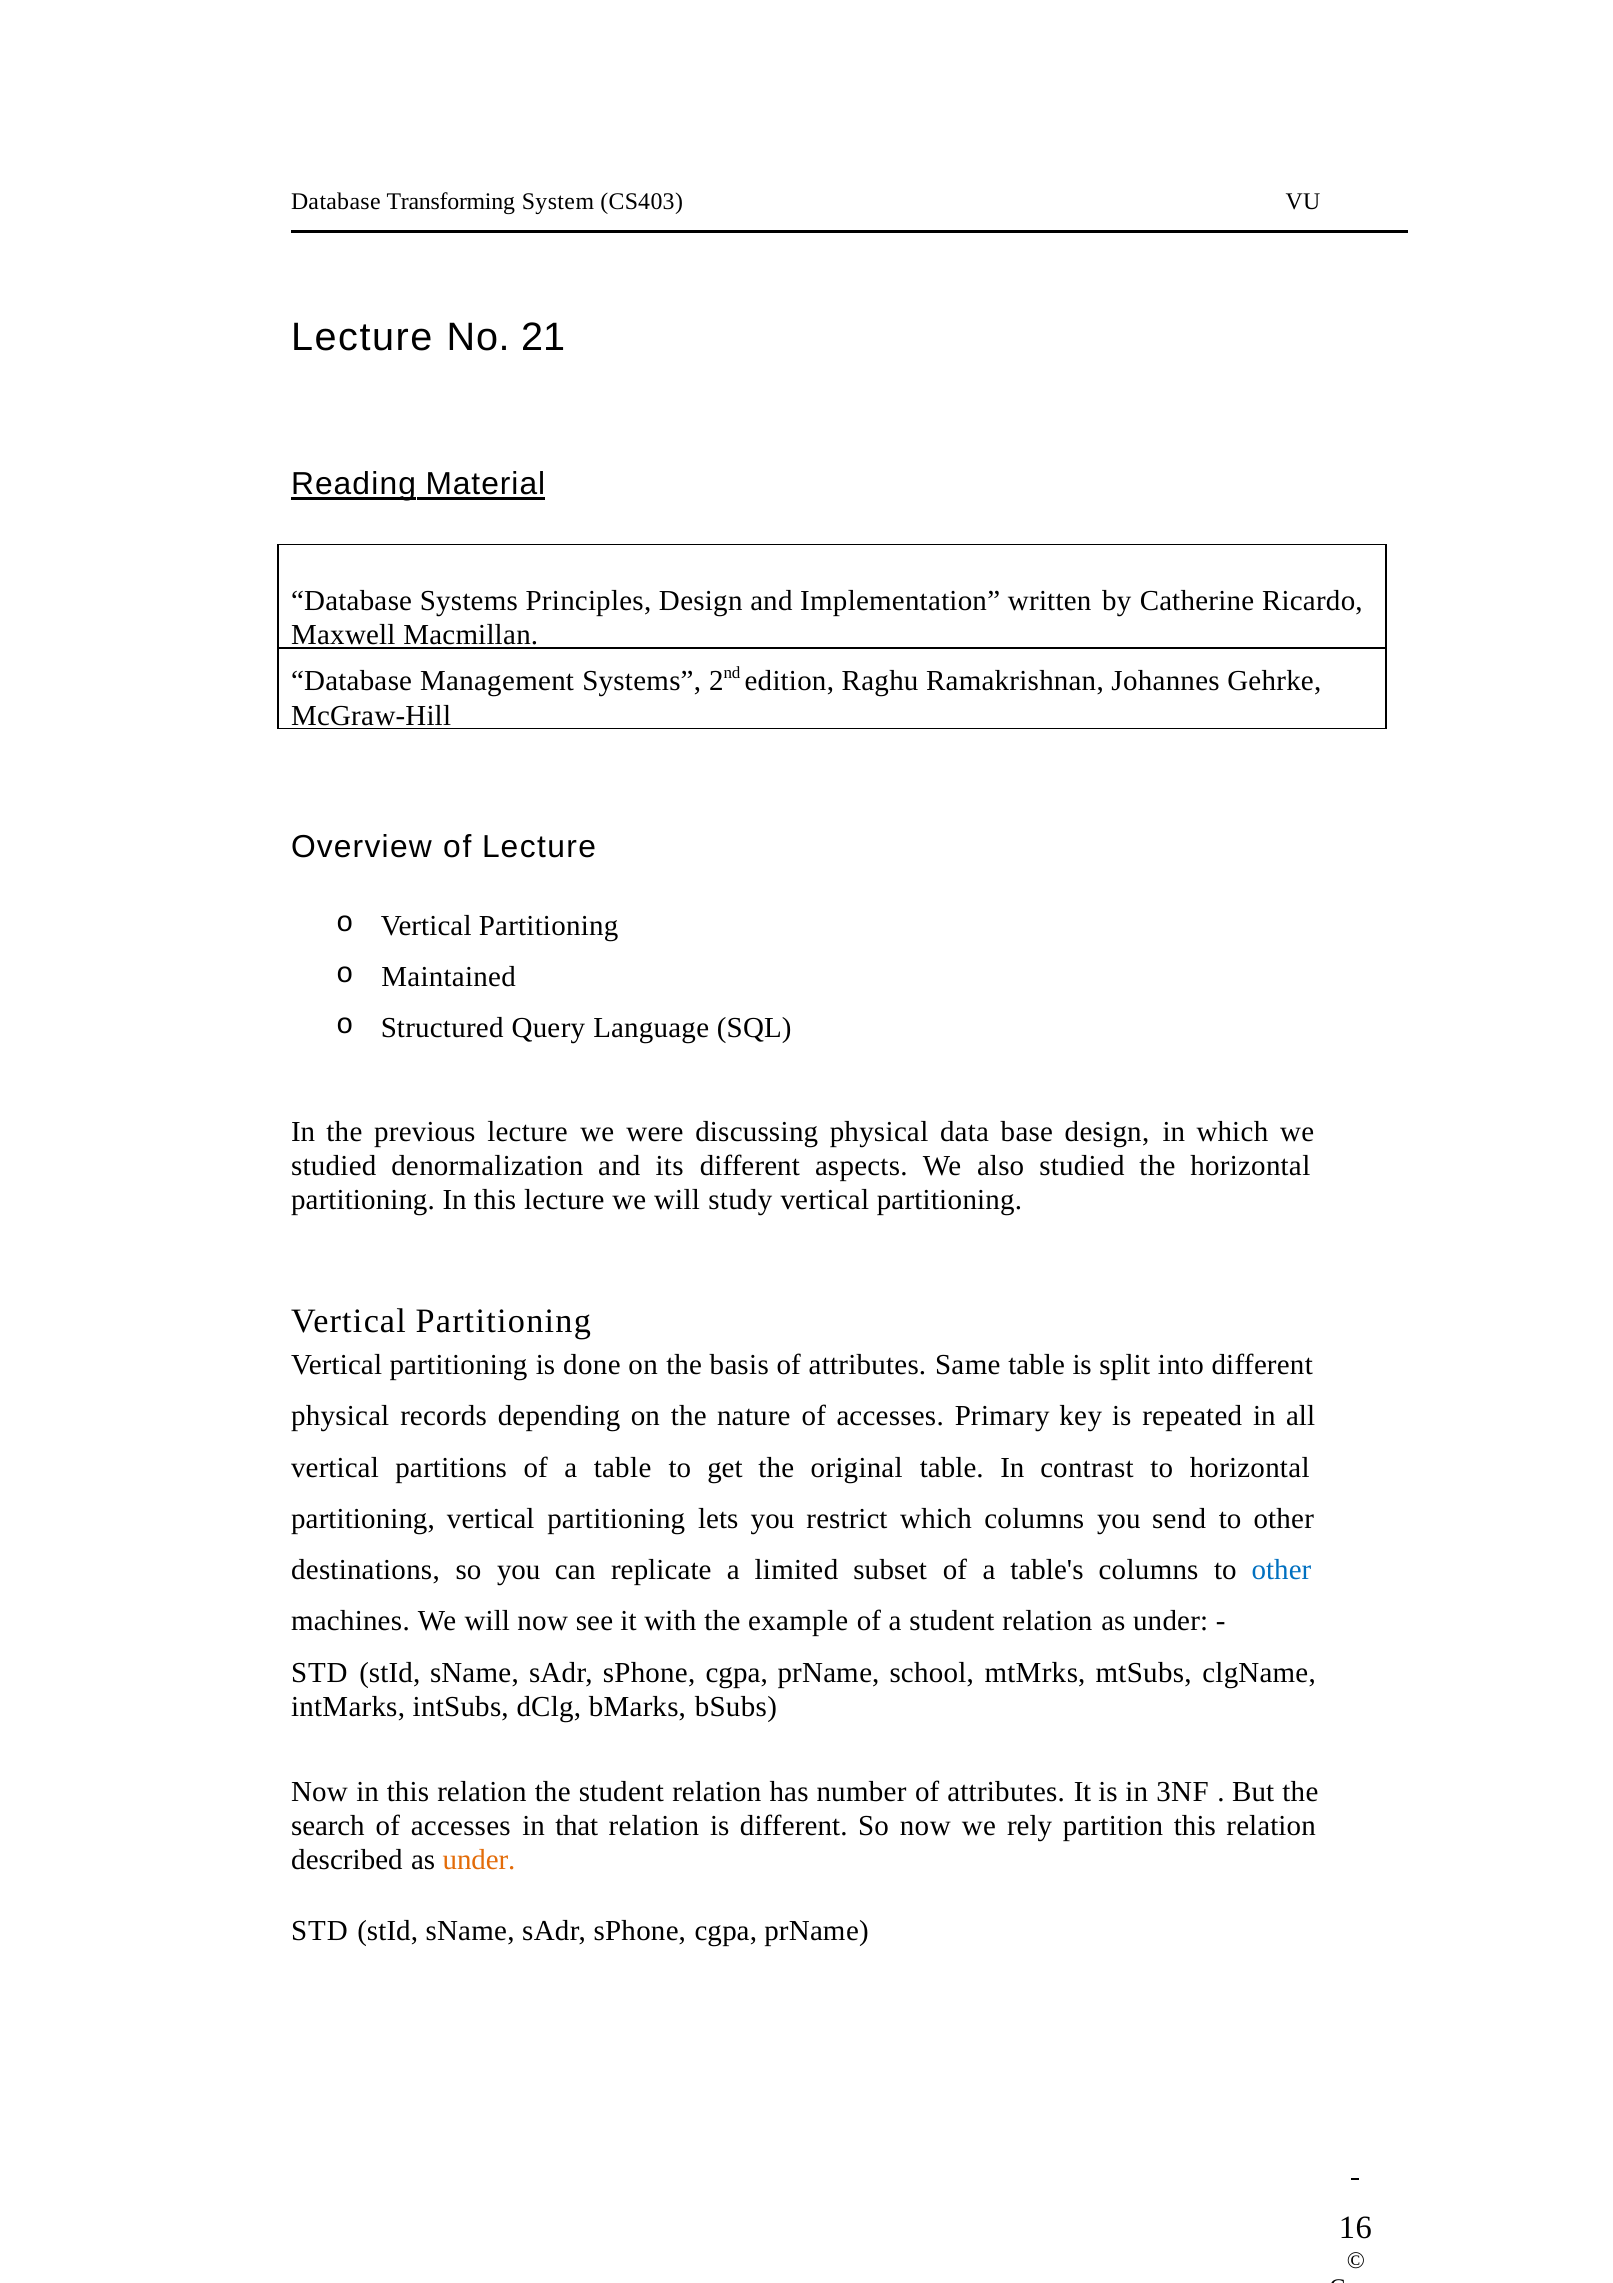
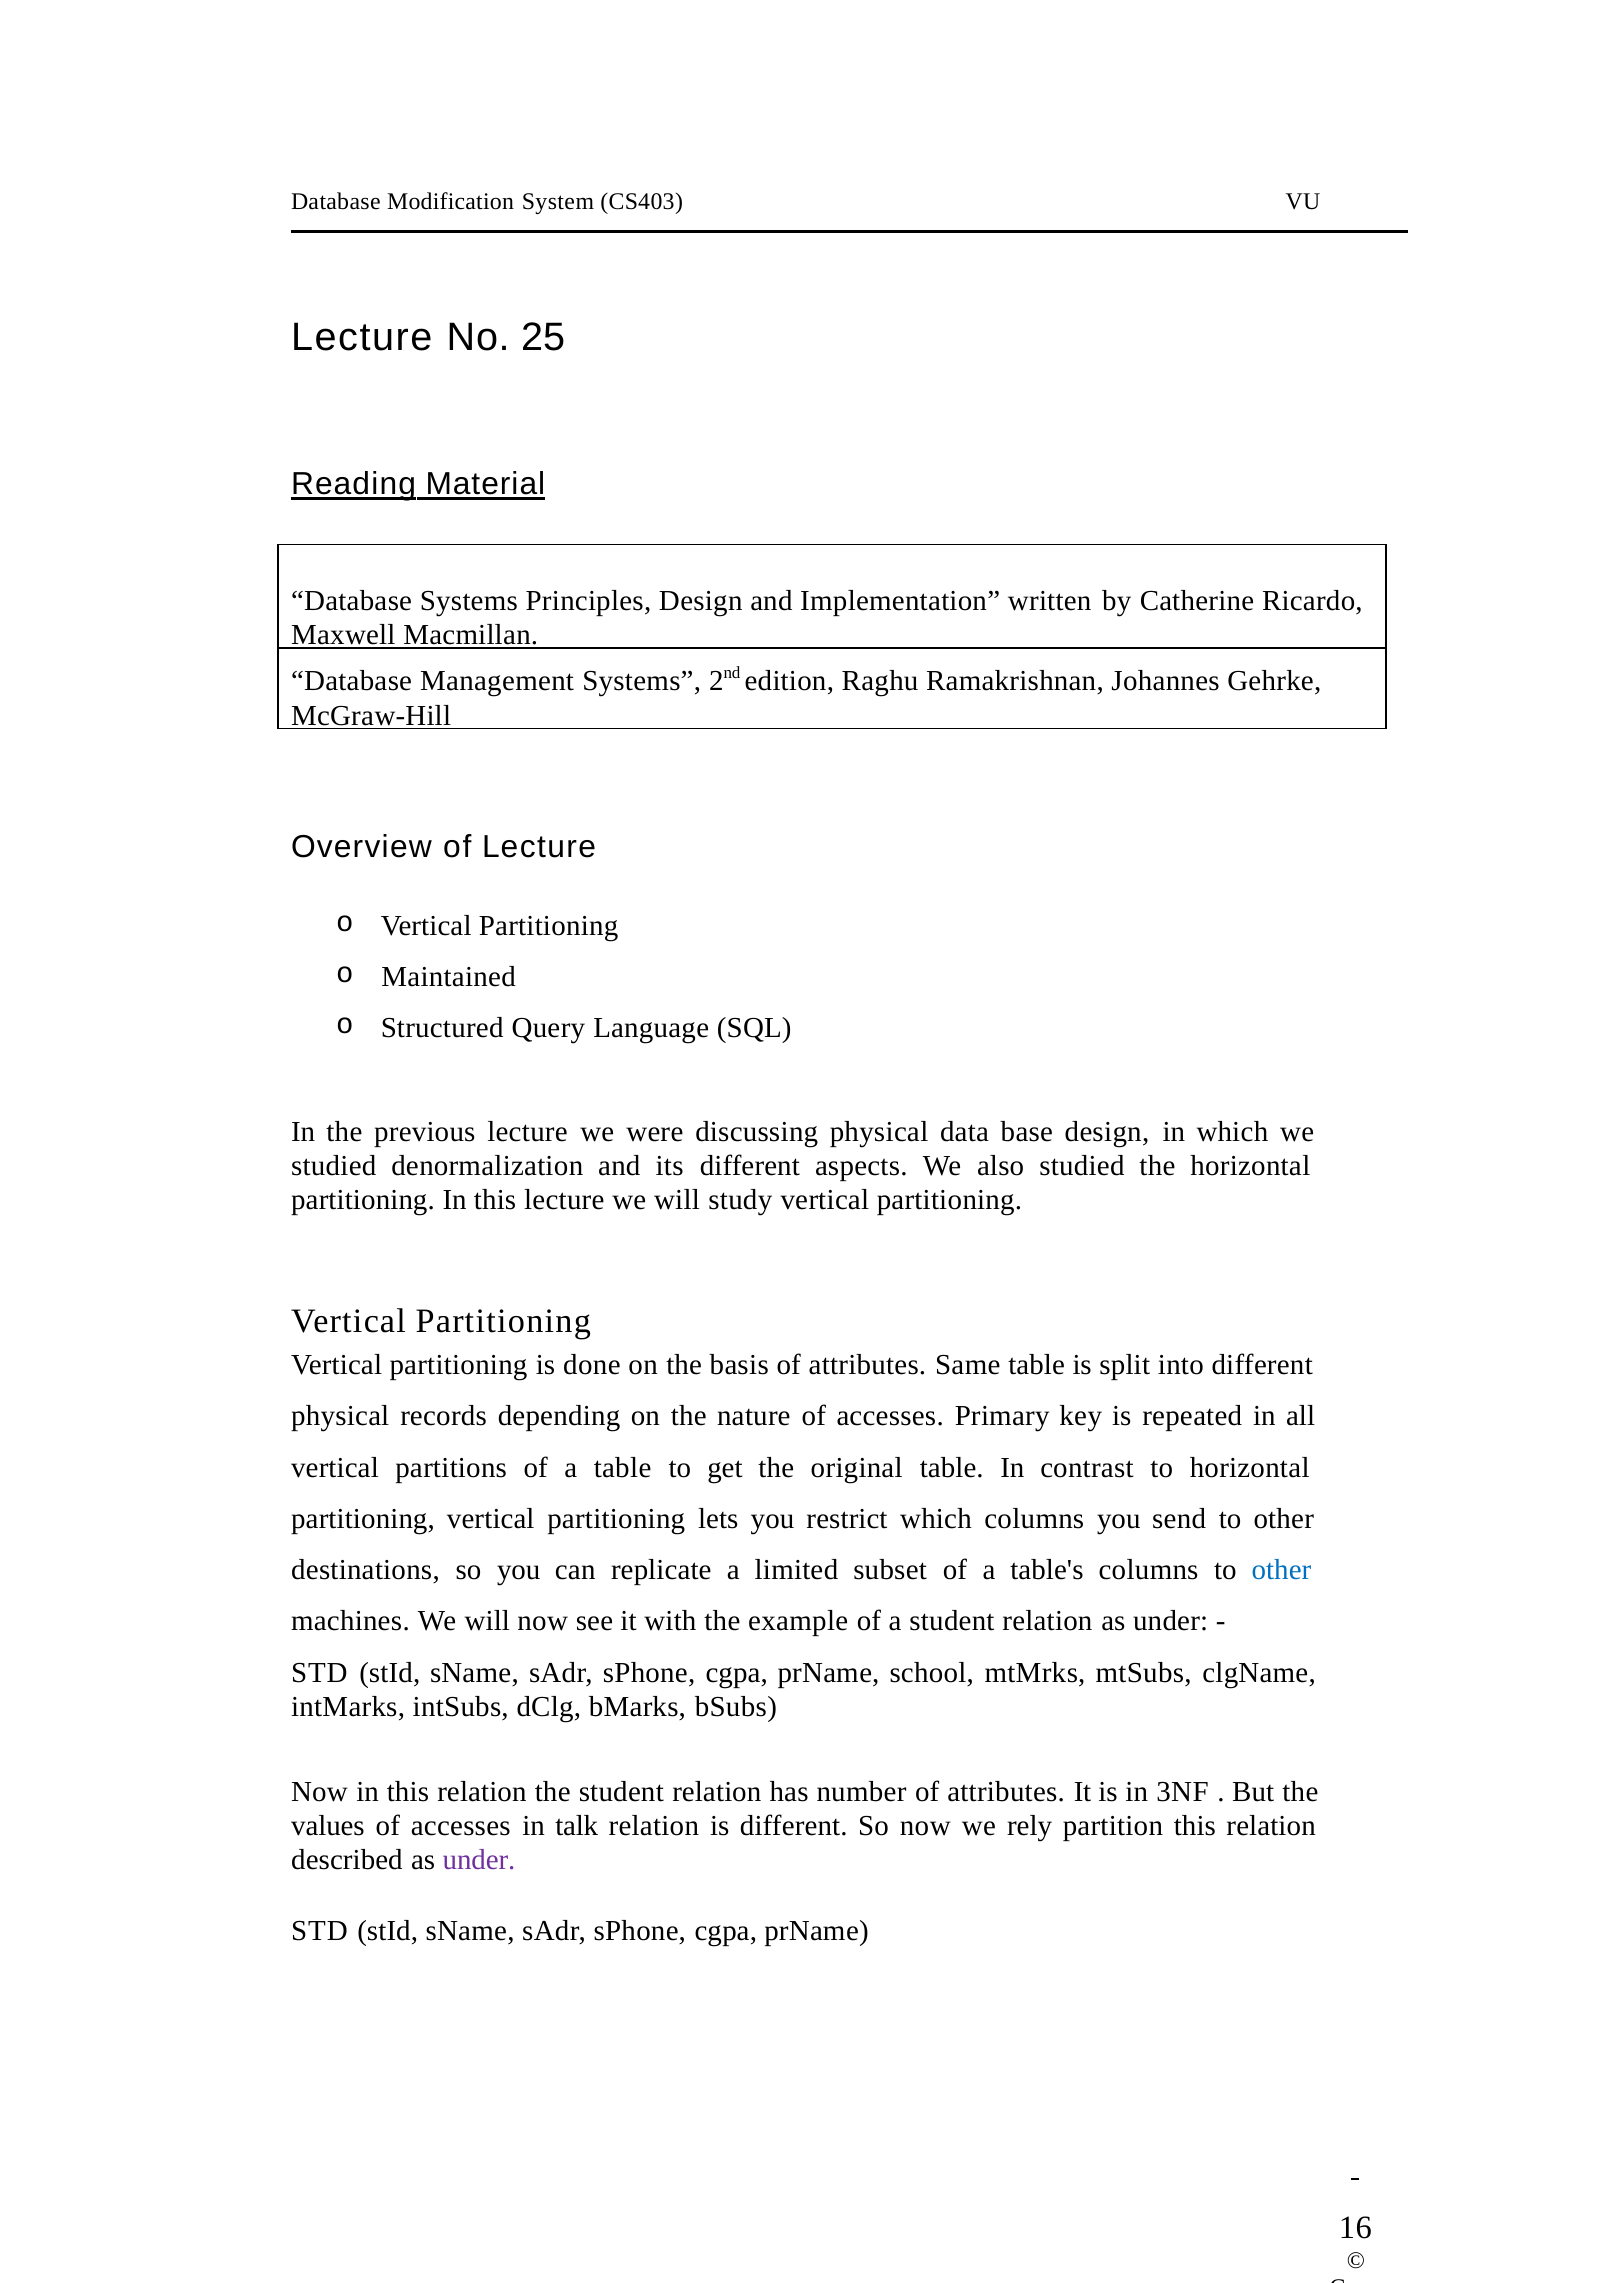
Transforming: Transforming -> Modification (451, 201)
21: 21 -> 25 (543, 337)
search: search -> values (328, 1826)
that: that -> talk (577, 1826)
under colour: orange -> purple (479, 1860)
